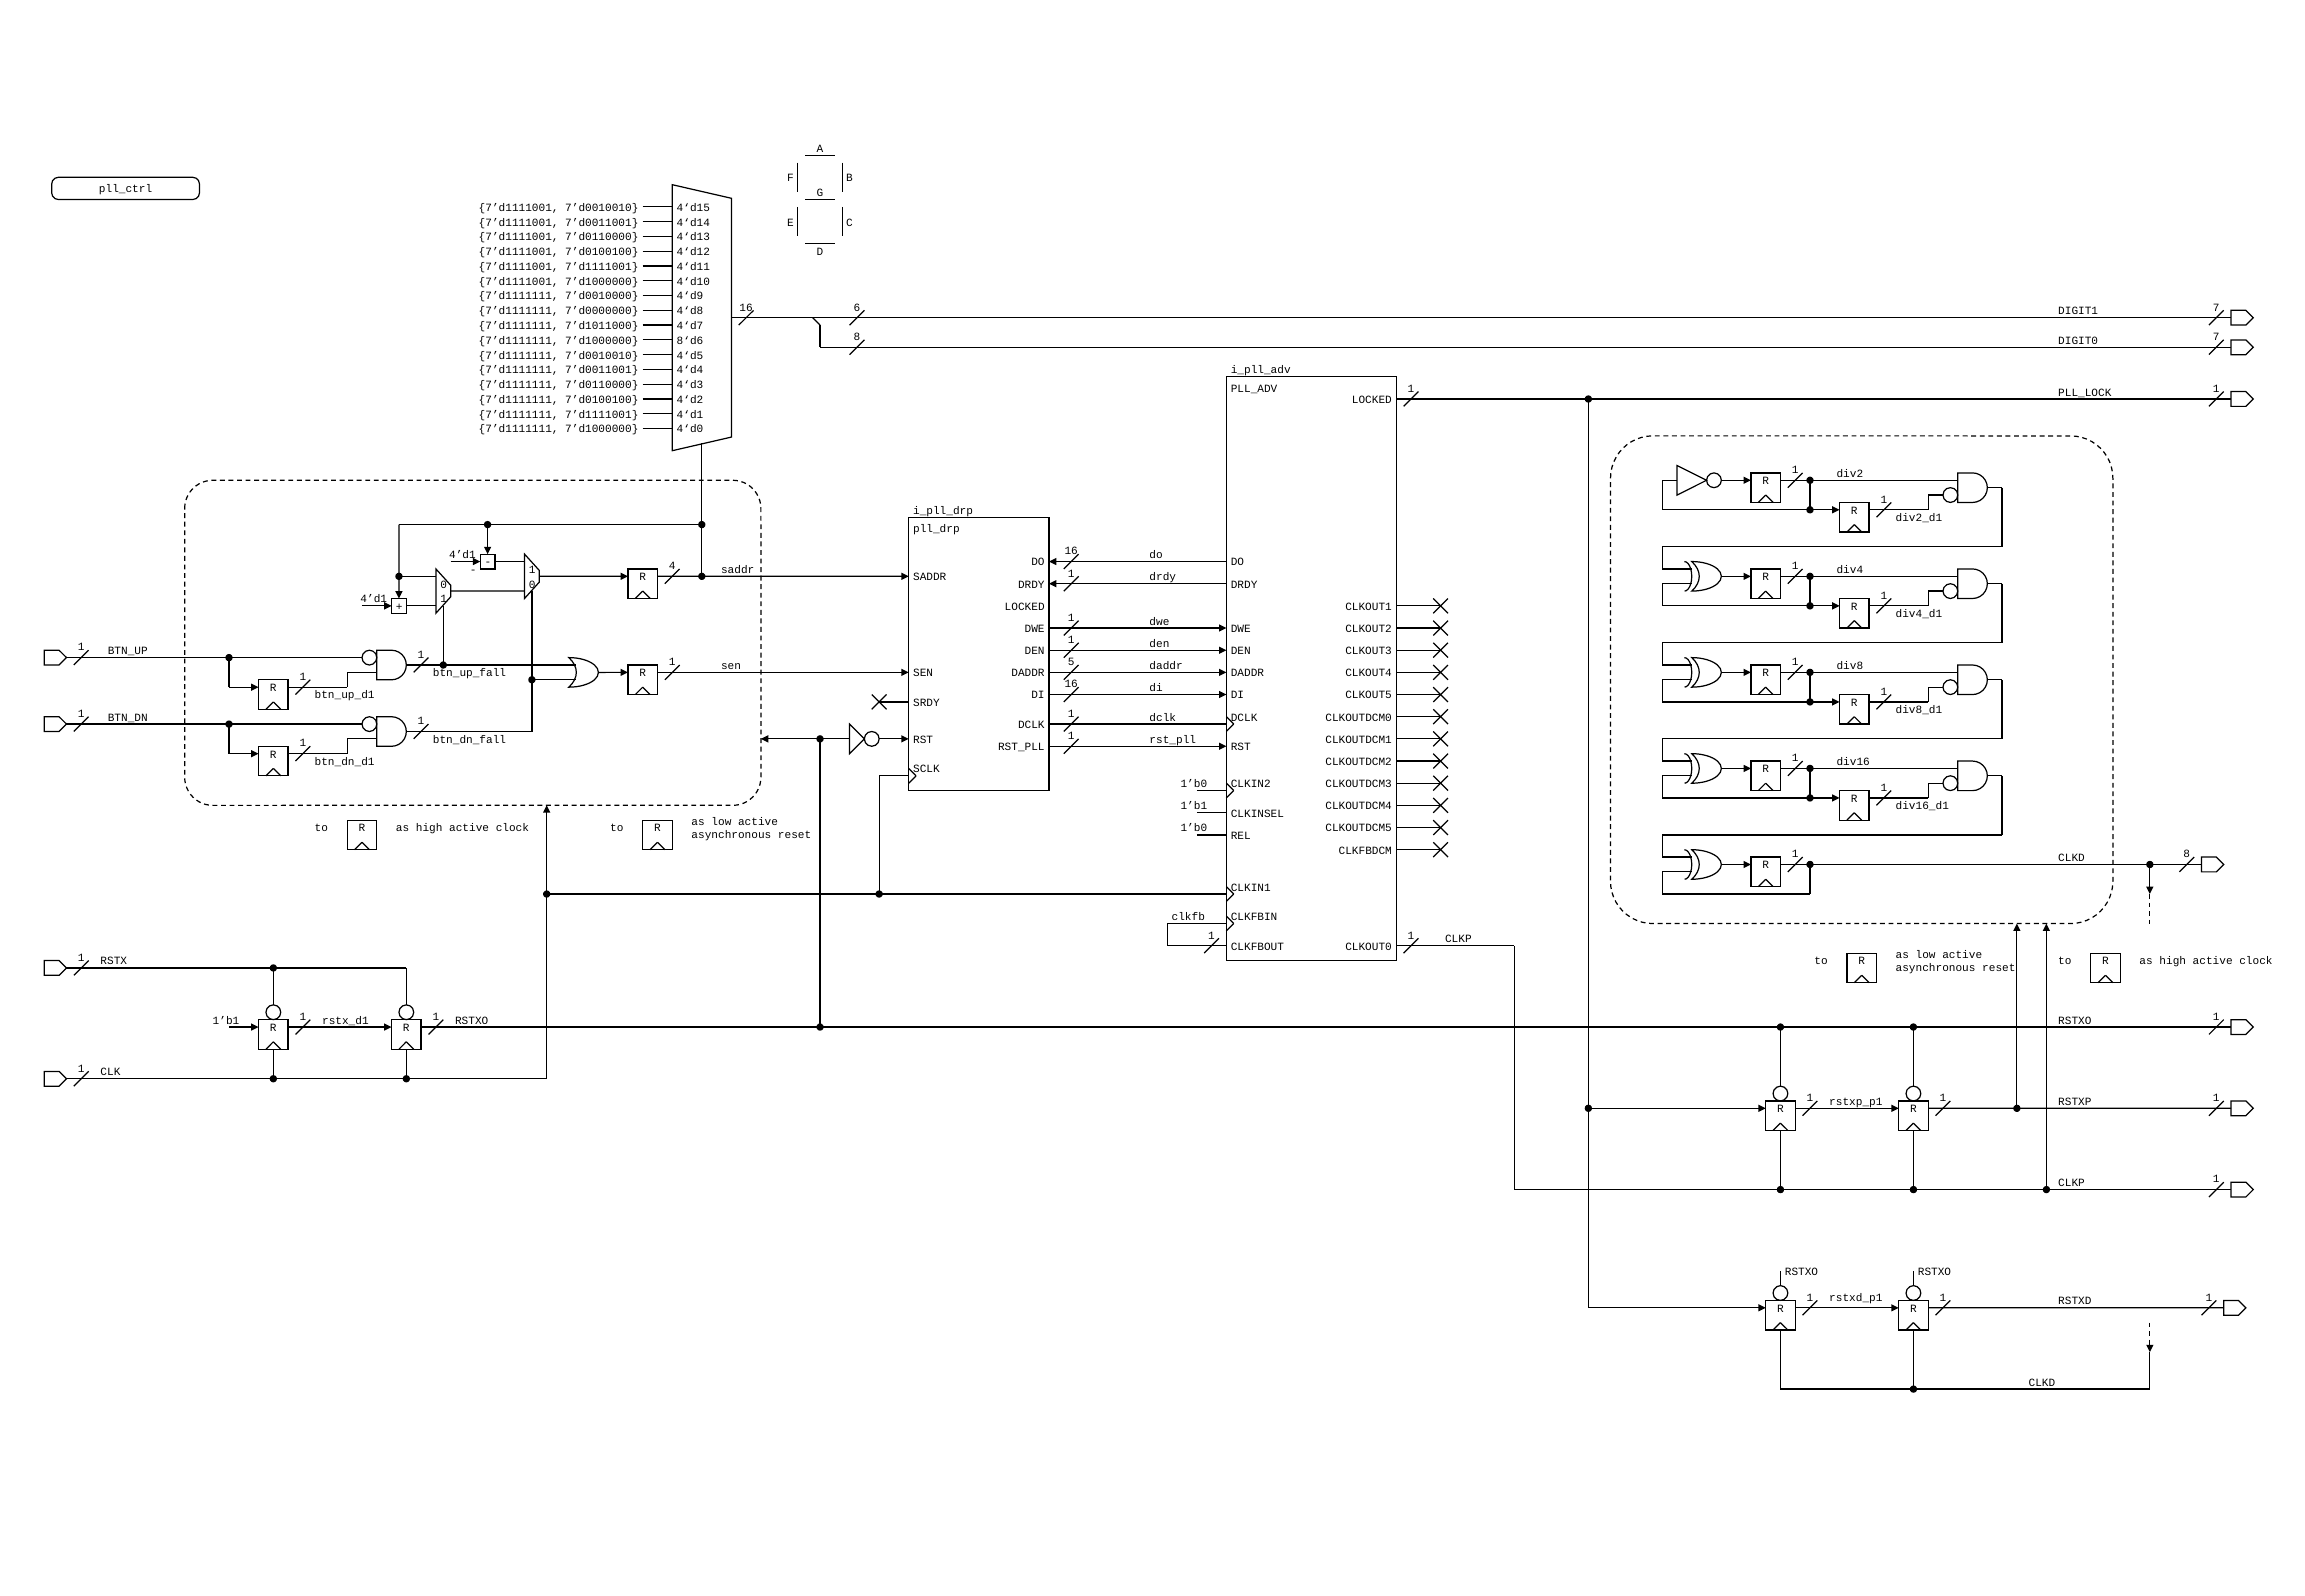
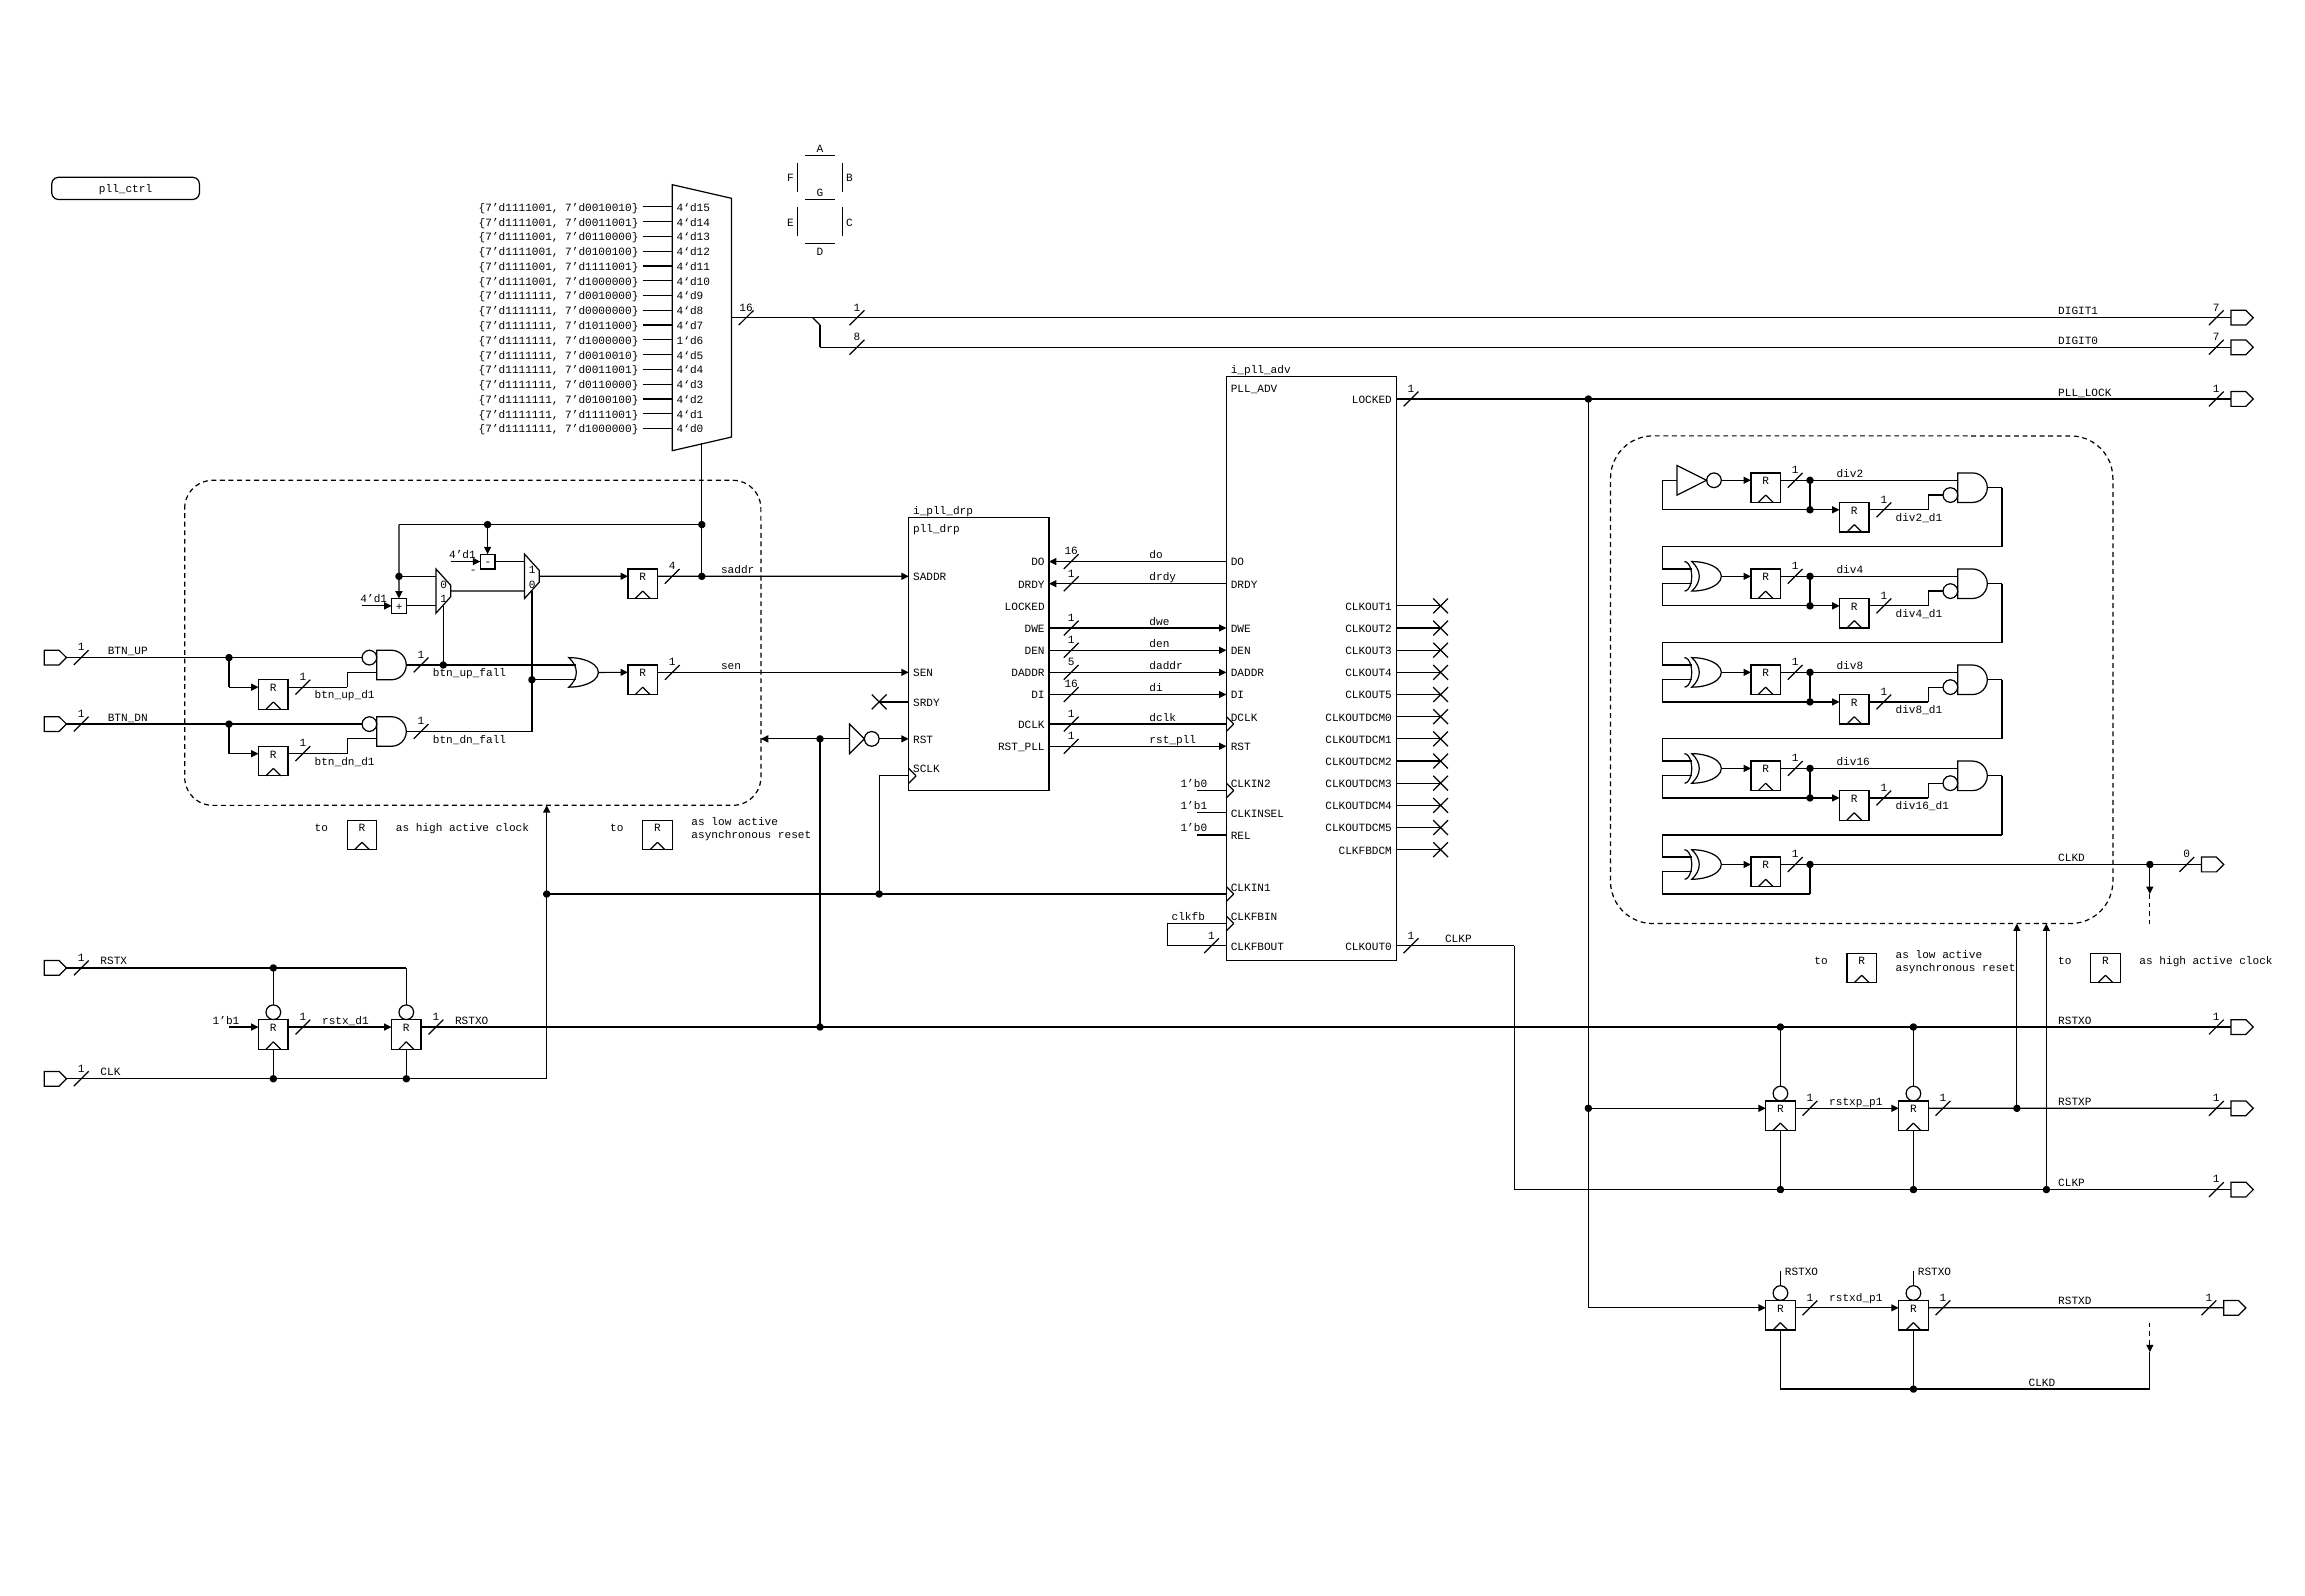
6: 6 -> 1 (857, 307)
8‘d6: 8‘d6 -> 1‘d6 (690, 341)
1 8: 8 -> 0 (2187, 854)
